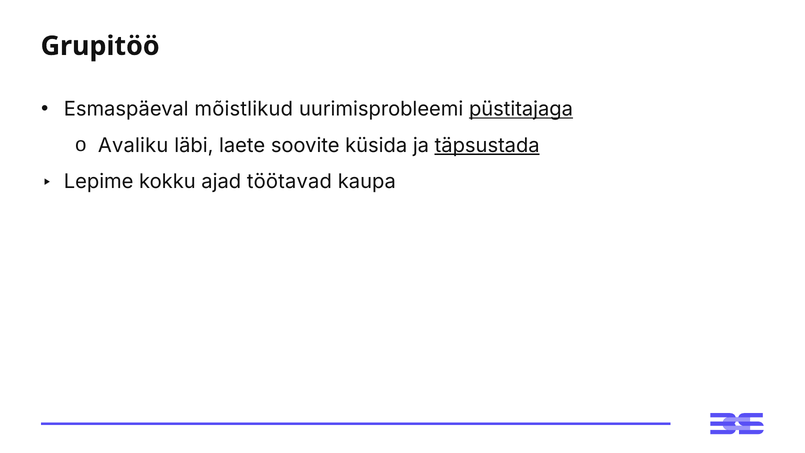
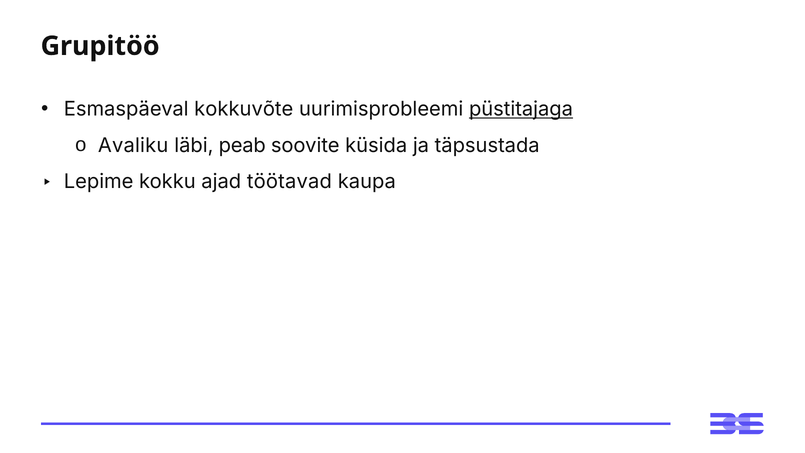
mõistlikud: mõistlikud -> kokkuvõte (244, 109)
laete: laete -> peab (242, 146)
täpsustada underline: present -> none (487, 146)
